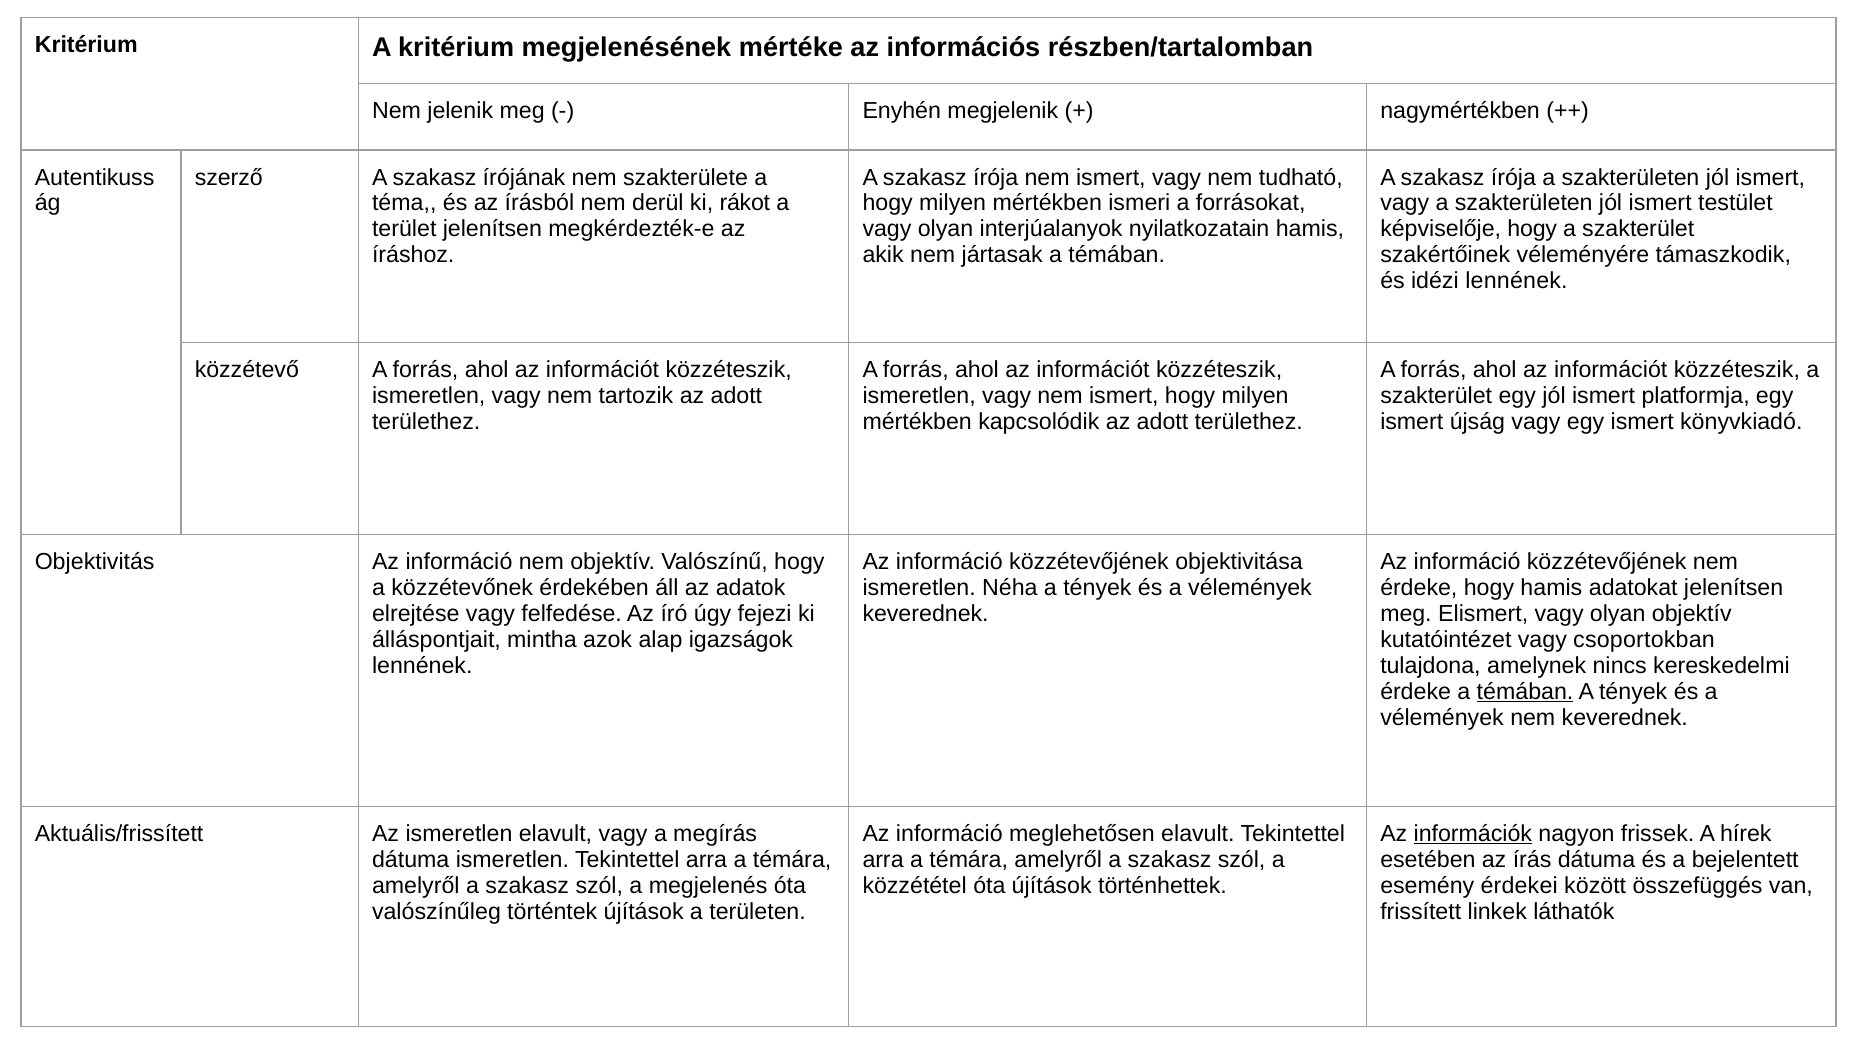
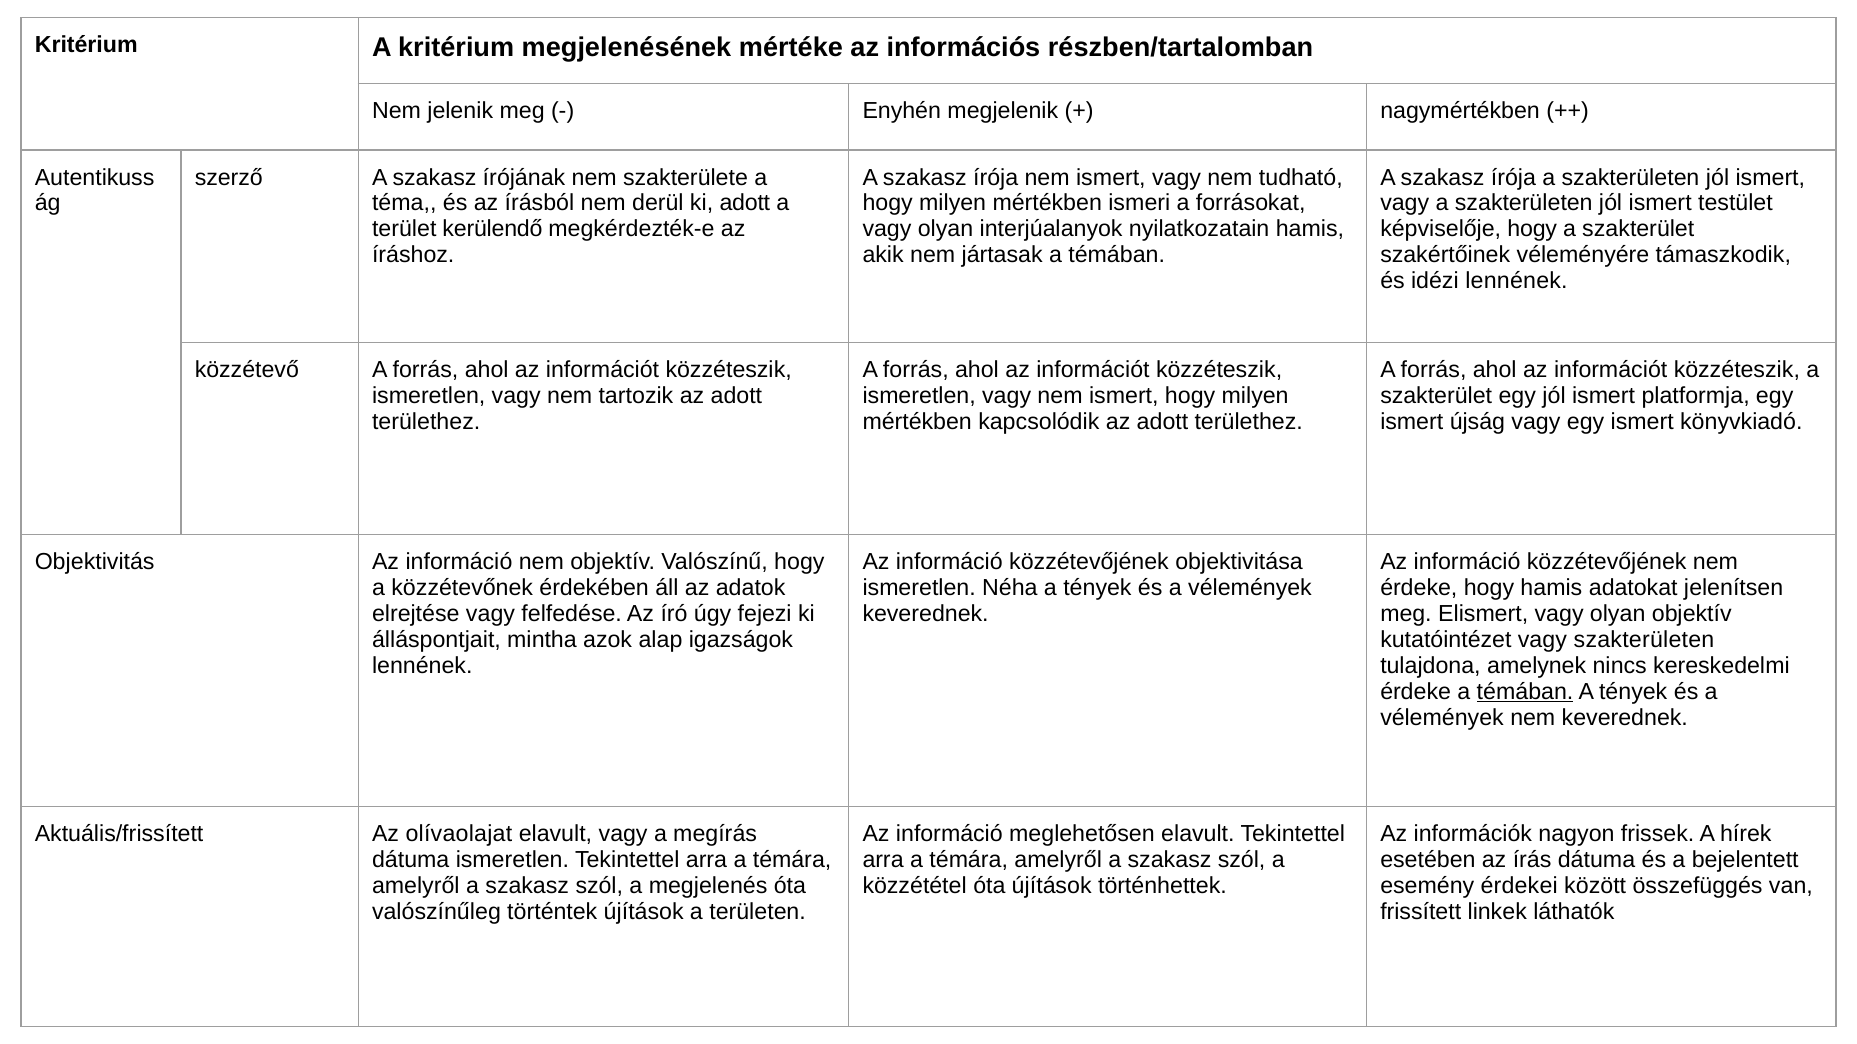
ki rákot: rákot -> adott (745, 203)
terület jelenítsen: jelenítsen -> kerülendő (492, 229)
vagy csoportokban: csoportokban -> szakterületen (1644, 640)
Az ismeretlen: ismeretlen -> olívaolajat (459, 834)
információk underline: present -> none (1473, 834)
